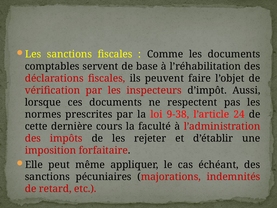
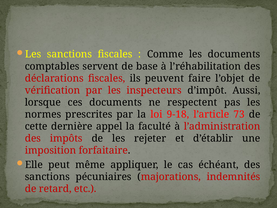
9-38: 9-38 -> 9-18 (178, 114)
24: 24 -> 73 (239, 114)
cours: cours -> appel (109, 126)
